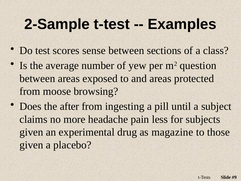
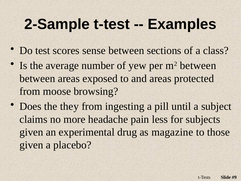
m2 question: question -> between (198, 66)
after: after -> they (69, 106)
